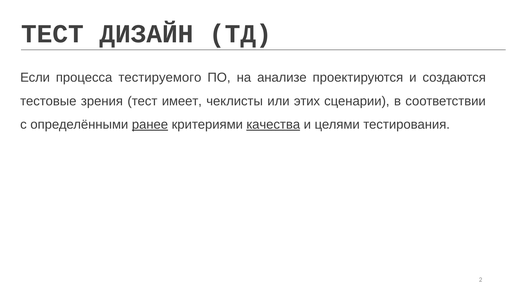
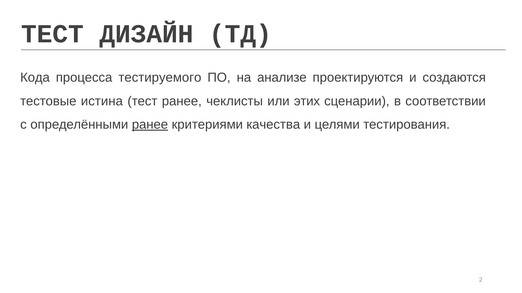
Если: Если -> Кода (35, 78)
зрения: зрения -> истина (102, 101)
тест имеет: имеет -> ранее (182, 101)
качества underline: present -> none (273, 125)
